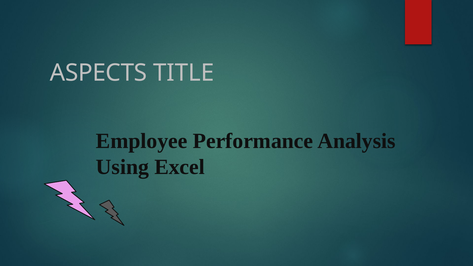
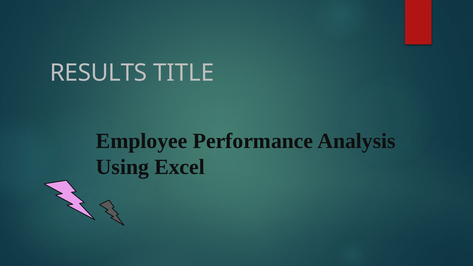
ASPECTS: ASPECTS -> RESULTS (98, 73)
